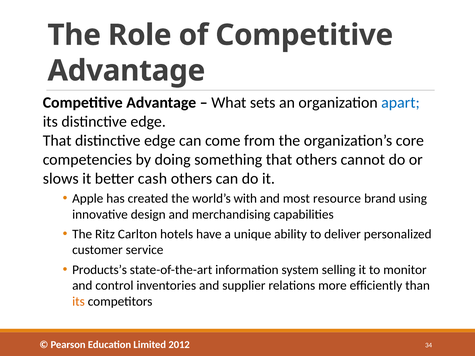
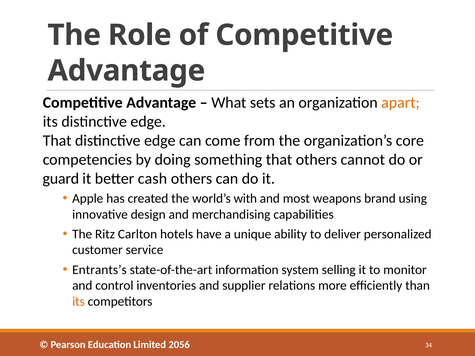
apart colour: blue -> orange (401, 103)
slows: slows -> guard (61, 179)
resource: resource -> weapons (337, 199)
Products’s: Products’s -> Entrants’s (99, 270)
2012: 2012 -> 2056 (179, 345)
